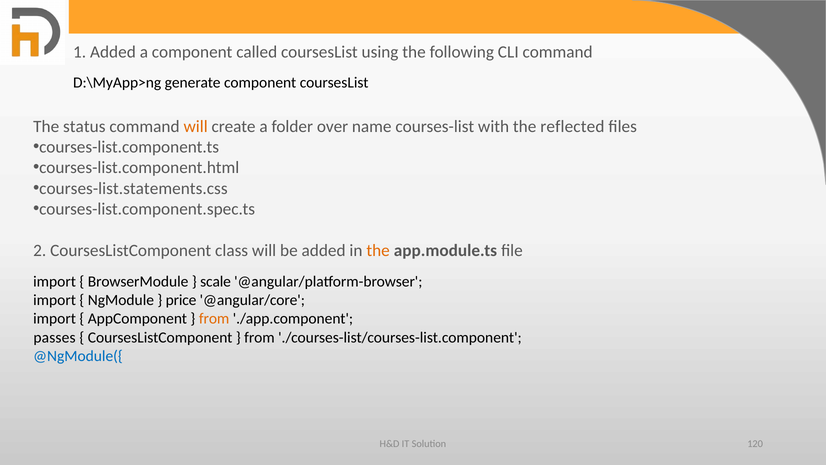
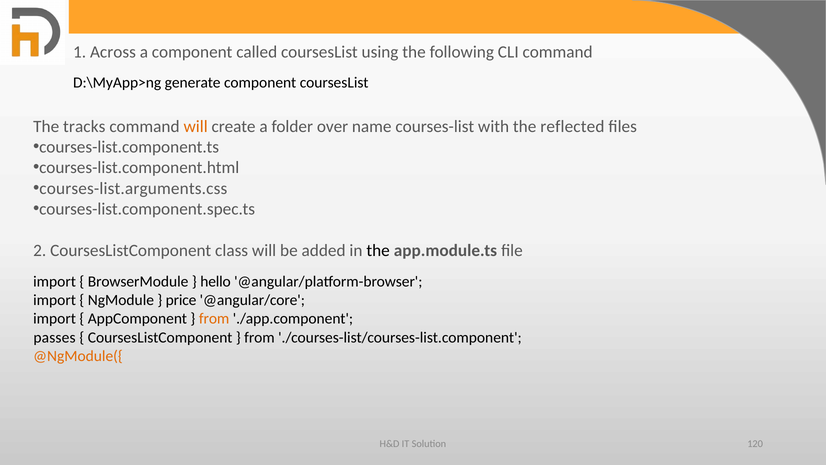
1 Added: Added -> Across (113, 52)
status: status -> tracks (84, 126)
courses-list.statements.css: courses-list.statements.css -> courses-list.arguments.css (133, 188)
the colour: orange -> black (378, 250)
scale: scale -> hello (216, 281)
@NgModule({ colour: blue -> orange (78, 356)
